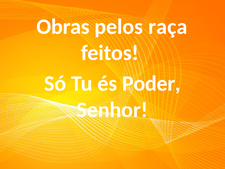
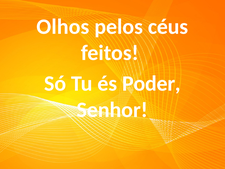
Obras: Obras -> Olhos (63, 27)
raça: raça -> céus (168, 27)
